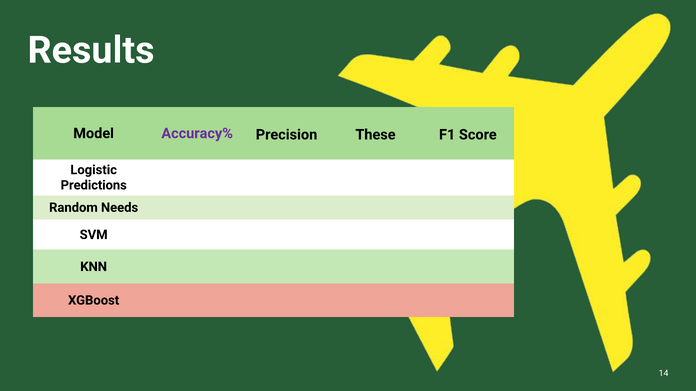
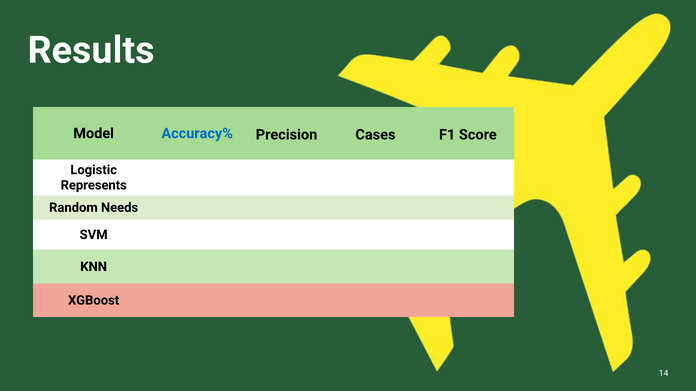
Accuracy% colour: purple -> blue (197, 134)
These: These -> Cases (375, 135)
Predictions: Predictions -> Represents (94, 185)
